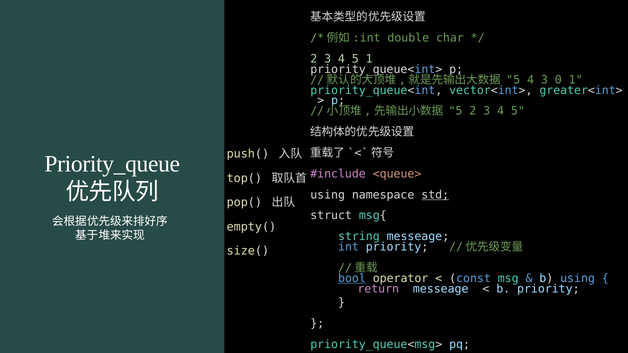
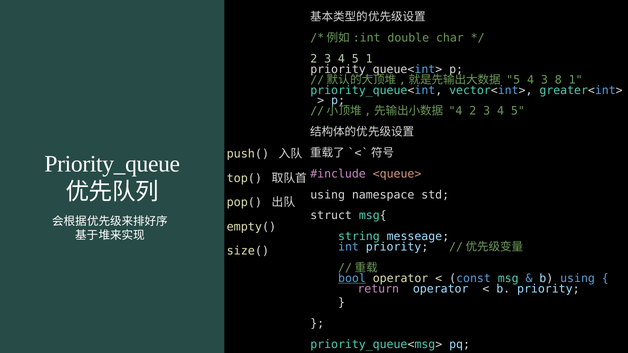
0: 0 -> 8 (558, 80)
5: 5 -> 4 (455, 111)
std underline: present -> none (435, 195)
return messeage: messeage -> operator (441, 289)
